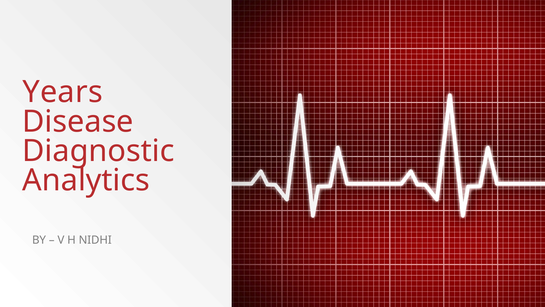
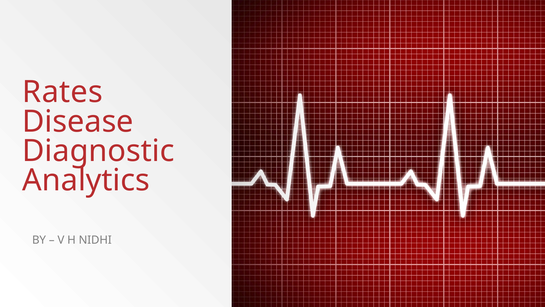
Years: Years -> Rates (63, 92)
